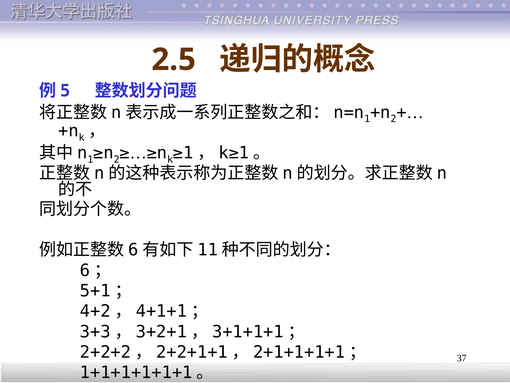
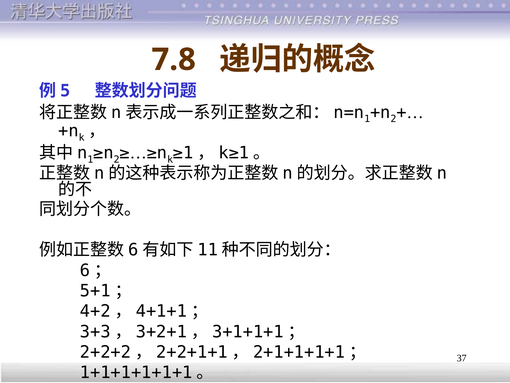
2.5: 2.5 -> 7.8 (174, 60)
